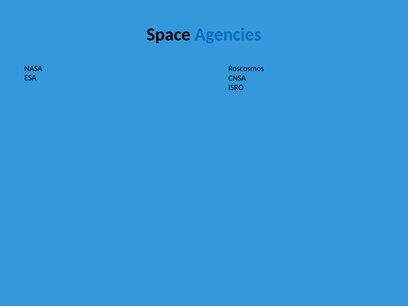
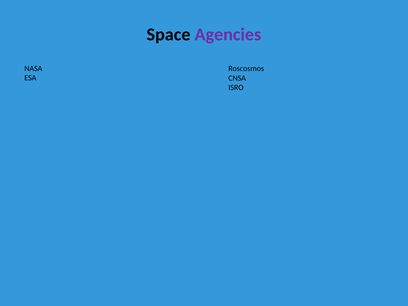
Agencies colour: blue -> purple (228, 35)
